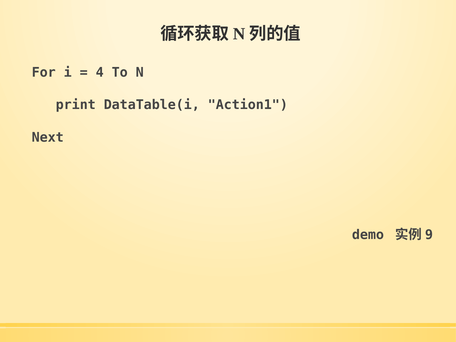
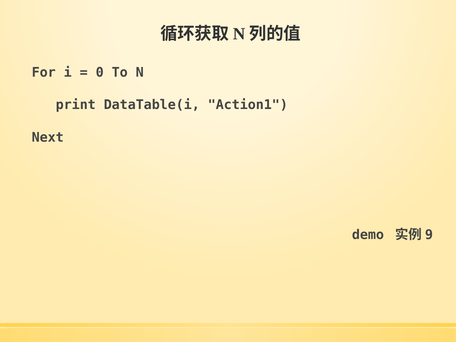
4: 4 -> 0 (100, 72)
